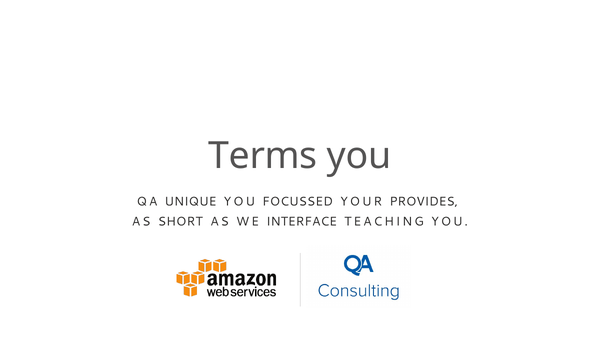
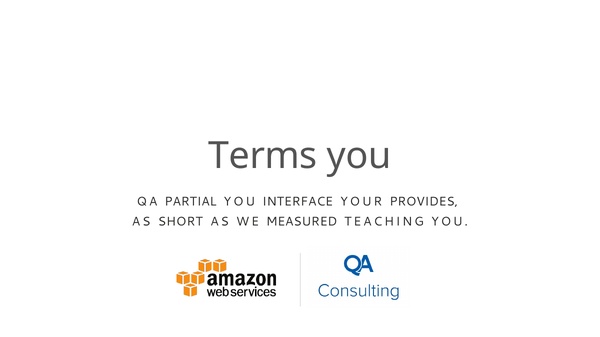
UNIQUE: UNIQUE -> PARTIAL (190, 202)
FOCUSSED: FOCUSSED -> INTERFACE (298, 202)
INTERFACE: INTERFACE -> MEASURED (302, 222)
